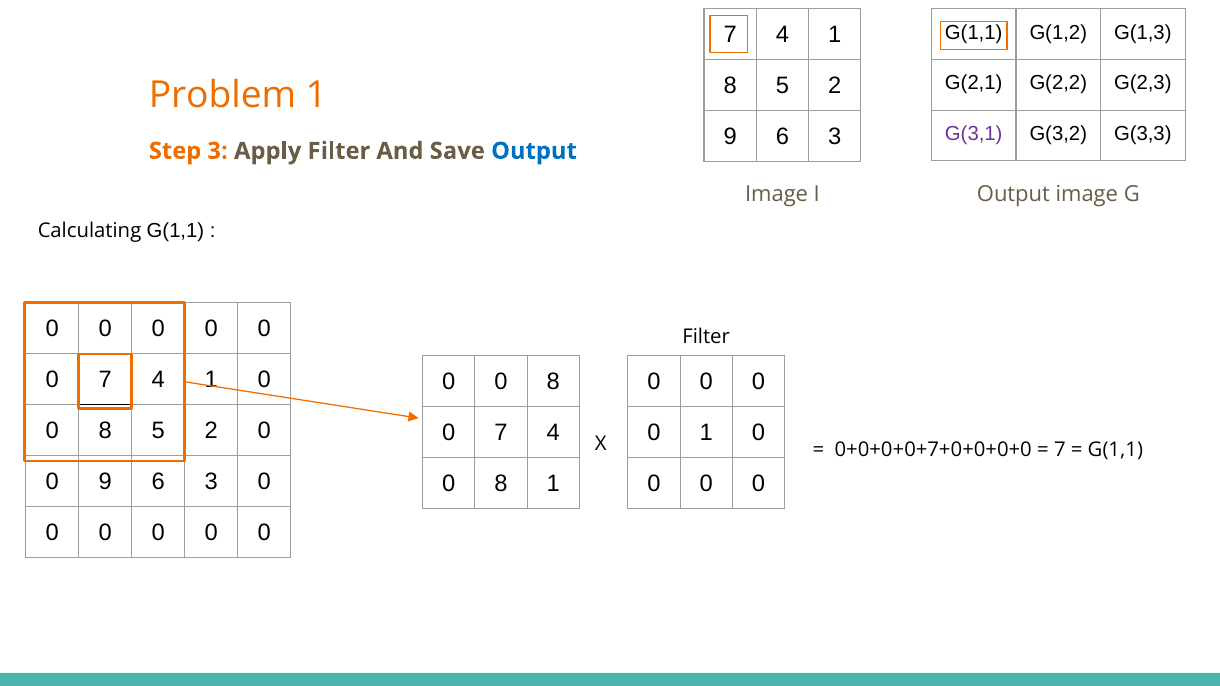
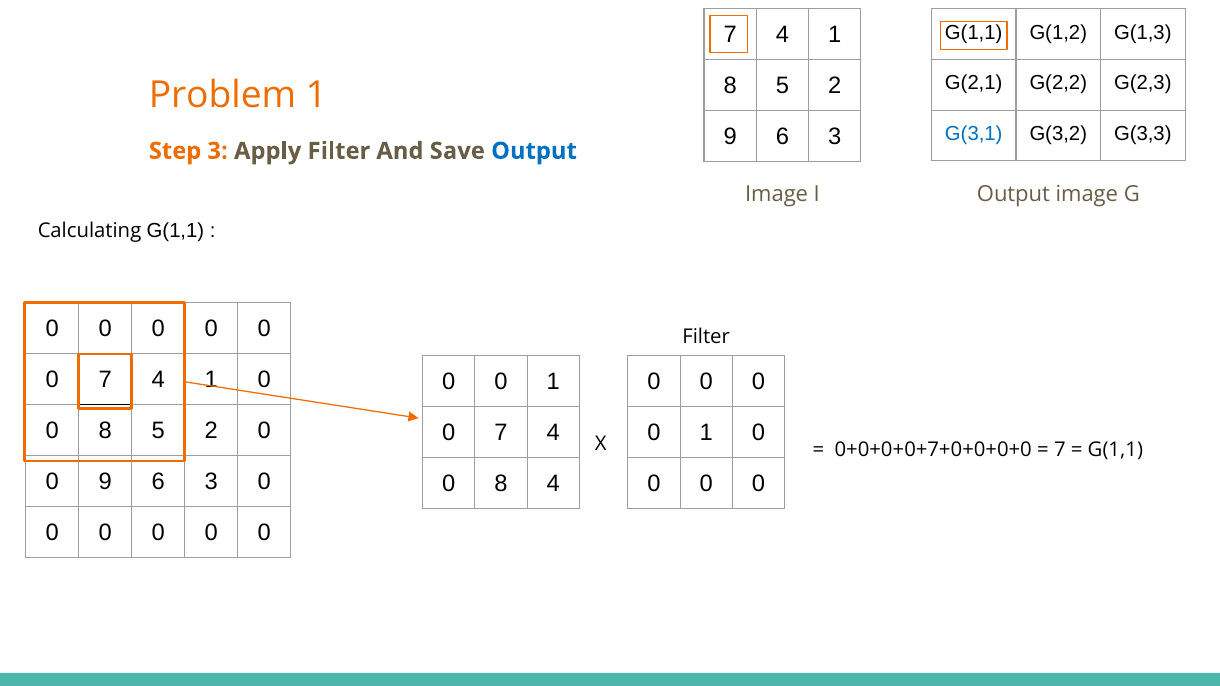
G(3,1 colour: purple -> blue (974, 134)
8: 8 -> 1 (553, 381)
8 1: 1 -> 4 (553, 483)
